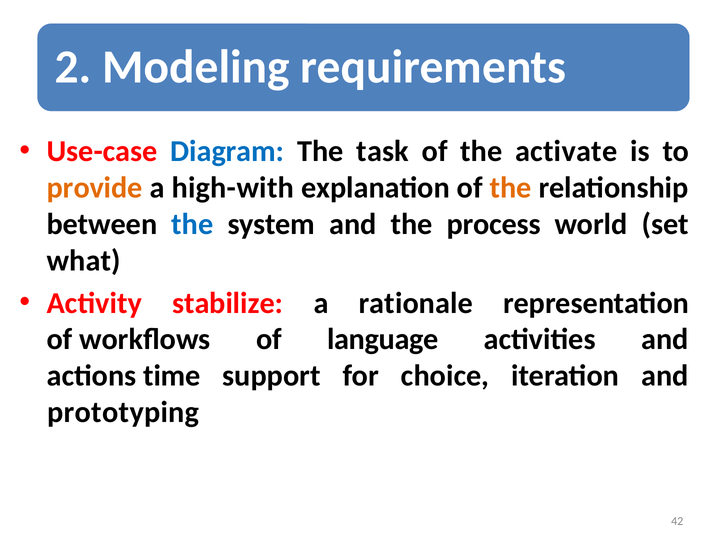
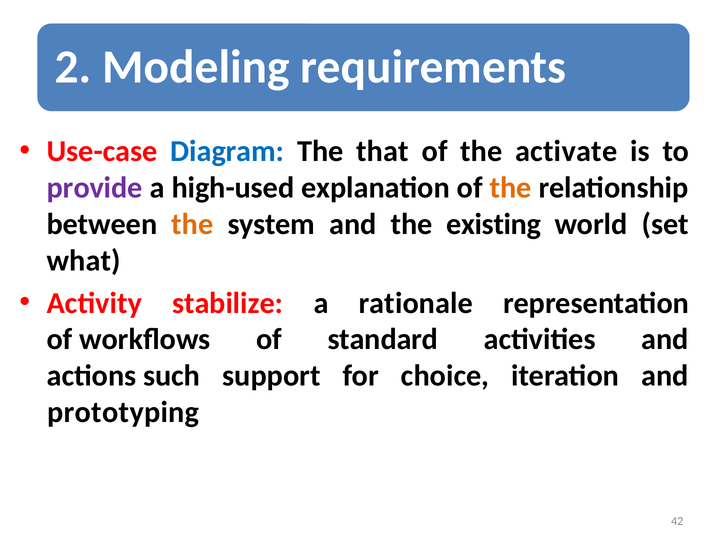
task: task -> that (383, 151)
provide colour: orange -> purple (95, 187)
high-with: high-with -> high-used (233, 187)
the colour: blue -> orange (192, 224)
process: process -> existing (494, 224)
language: language -> standard (383, 339)
time: time -> such (172, 375)
